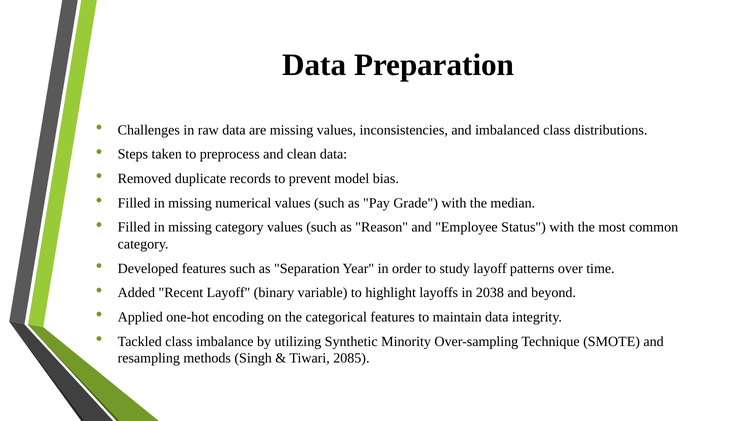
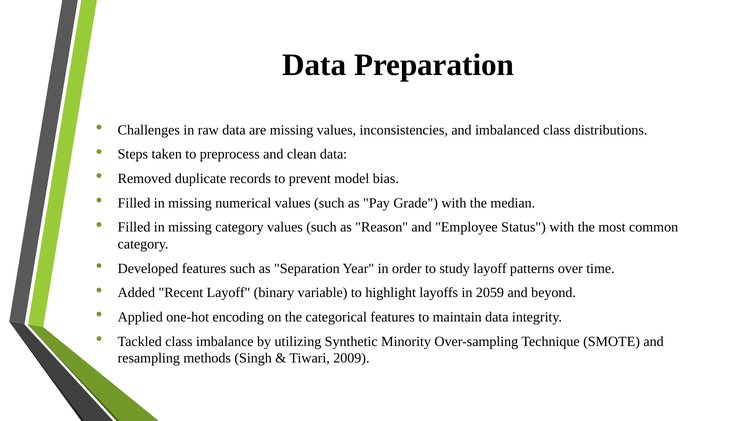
2038: 2038 -> 2059 (490, 293)
2085: 2085 -> 2009 (351, 358)
